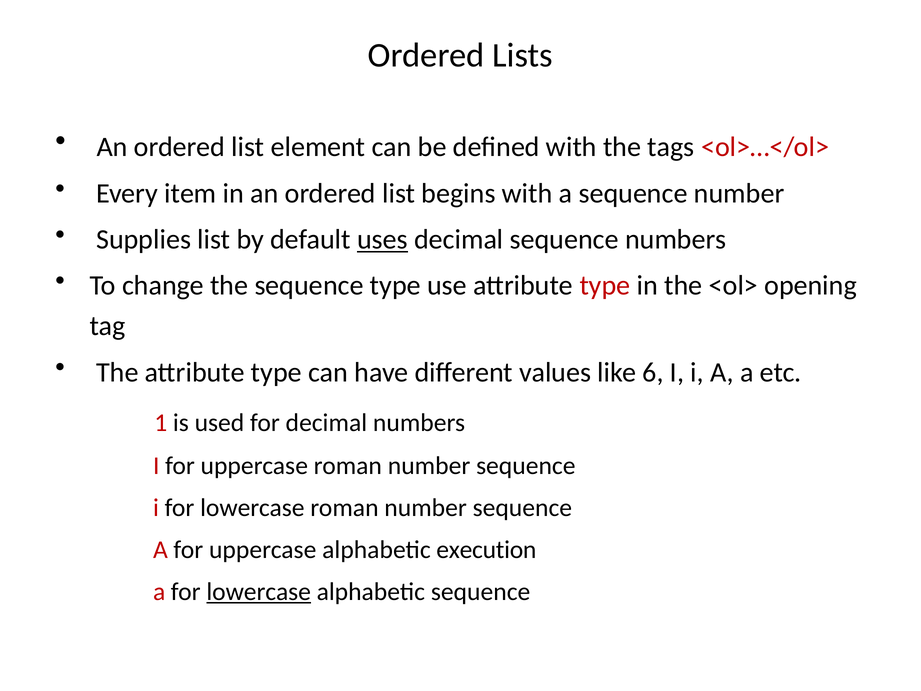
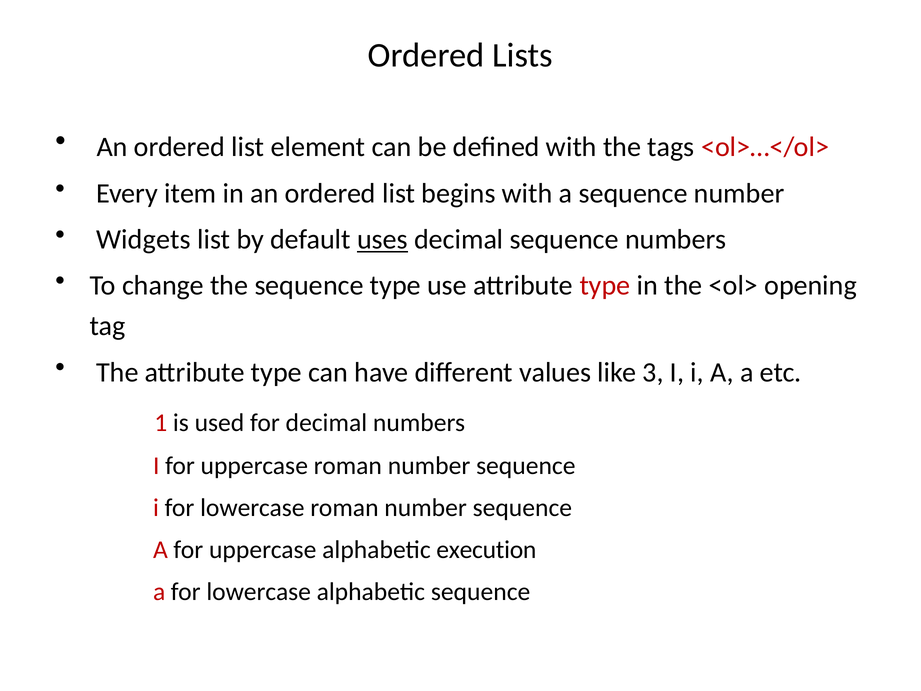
Supplies: Supplies -> Widgets (143, 239)
6: 6 -> 3 (653, 372)
lowercase underline: present -> none (259, 592)
